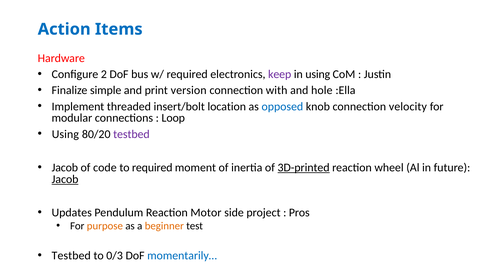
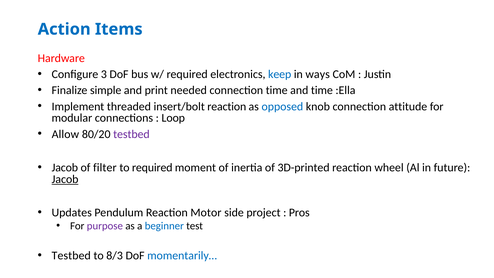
2: 2 -> 3 (104, 74)
keep colour: purple -> blue (280, 74)
in using: using -> ways (318, 74)
version: version -> needed (189, 90)
connection with: with -> time (277, 90)
and hole: hole -> time (322, 90)
insert/bolt location: location -> reaction (227, 107)
velocity: velocity -> attitude (408, 107)
Using: Using -> Allow (65, 134)
code: code -> filter (105, 168)
3D-printed underline: present -> none (304, 168)
purpose colour: orange -> purple (105, 226)
beginner colour: orange -> blue (164, 226)
0/3: 0/3 -> 8/3 (115, 256)
